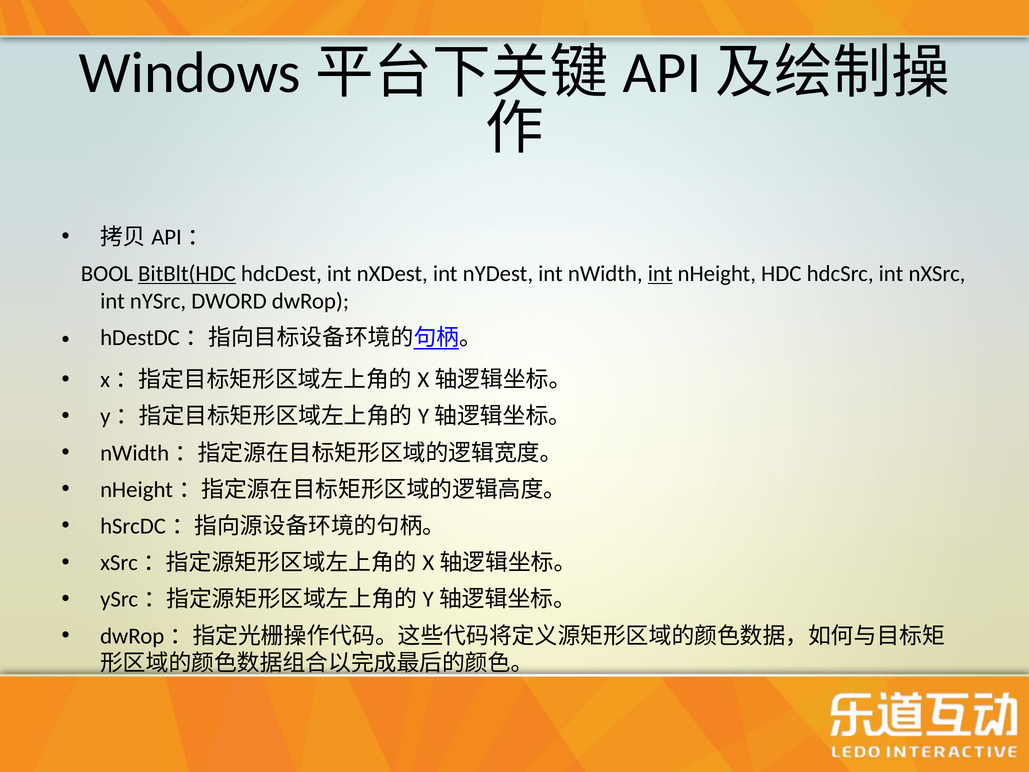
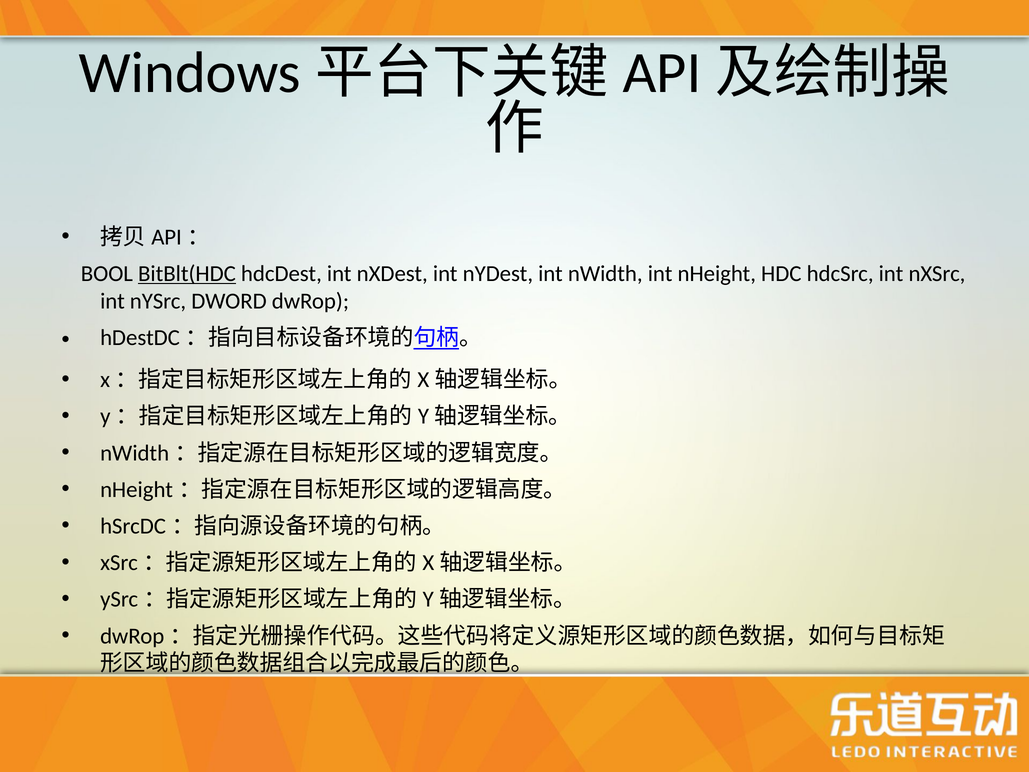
int underline: present -> none (660, 274)
